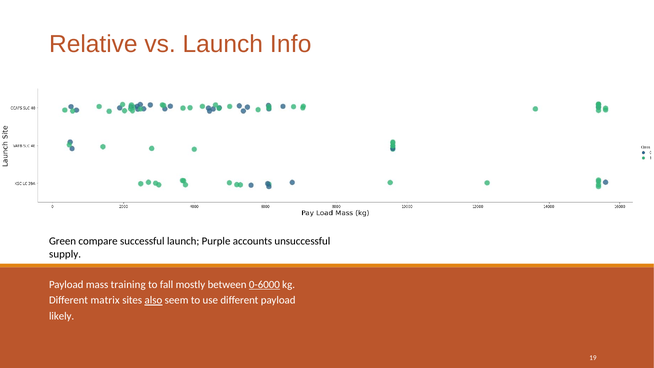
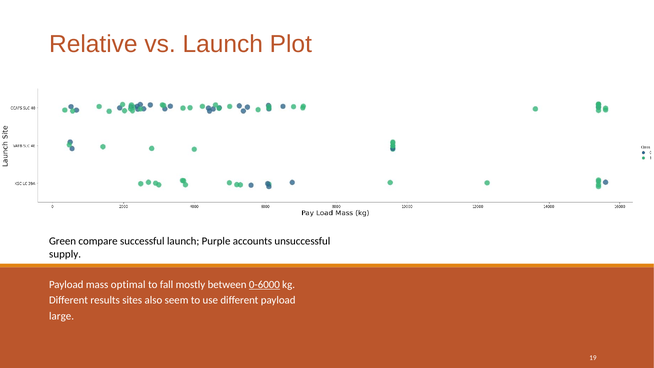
Info: Info -> Plot (291, 44)
training: training -> optimal (128, 284)
matrix: matrix -> results (105, 300)
also underline: present -> none (153, 300)
likely: likely -> large (62, 316)
